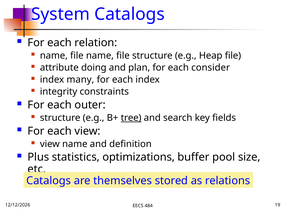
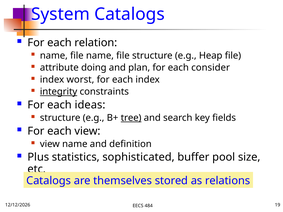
many: many -> worst (80, 80)
integrity underline: none -> present (59, 92)
outer: outer -> ideas (90, 105)
optimizations: optimizations -> sophisticated (139, 157)
